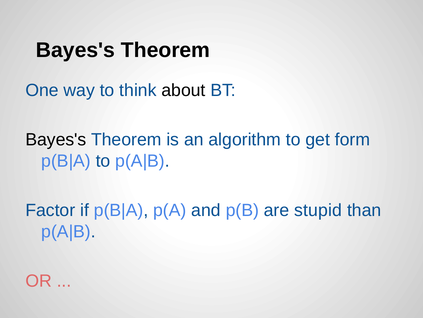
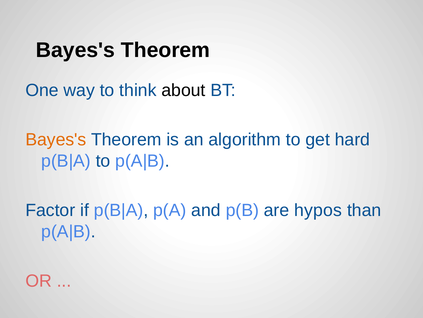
Bayes's colour: black -> orange (56, 139)
form: form -> hard (352, 139)
stupid: stupid -> hypos (318, 210)
